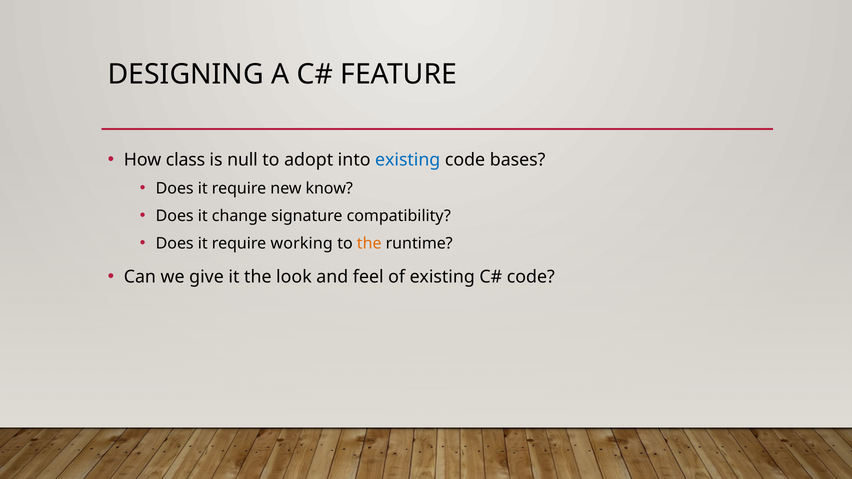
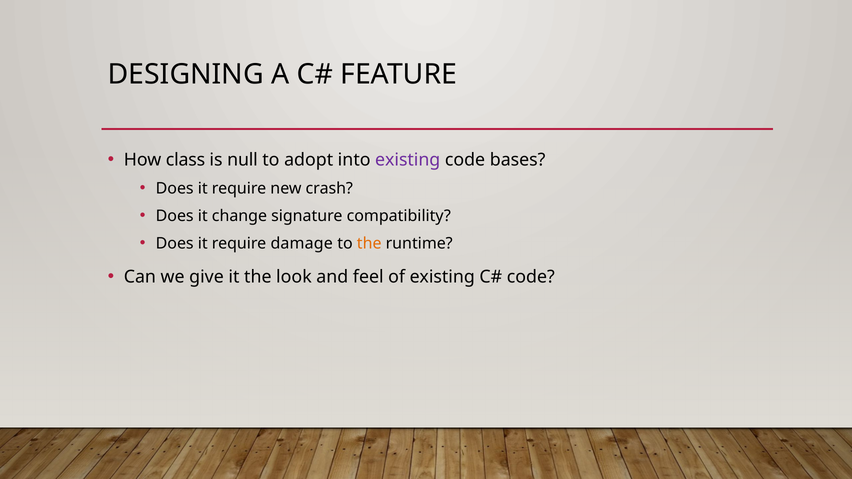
existing colour: blue -> purple (408, 160)
know: know -> crash (329, 189)
working: working -> damage (302, 243)
